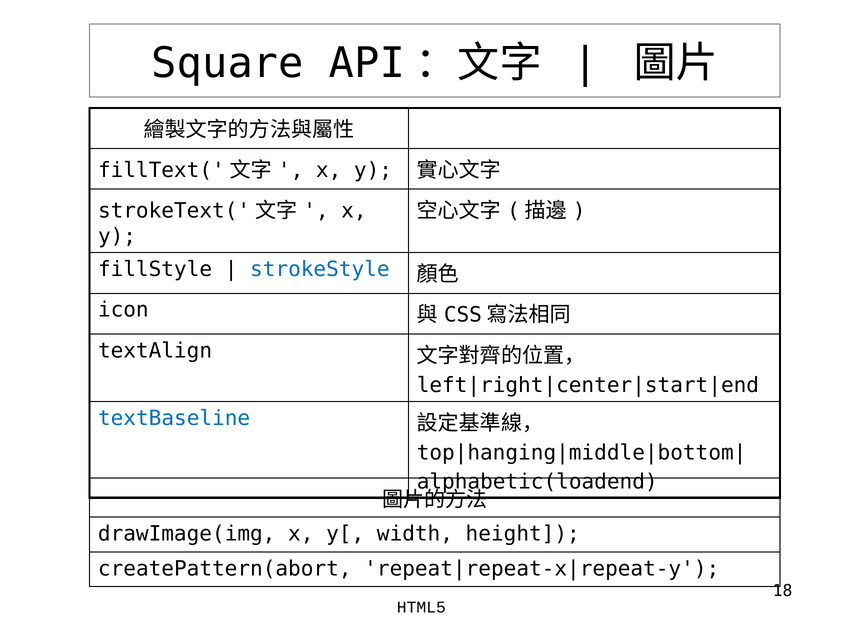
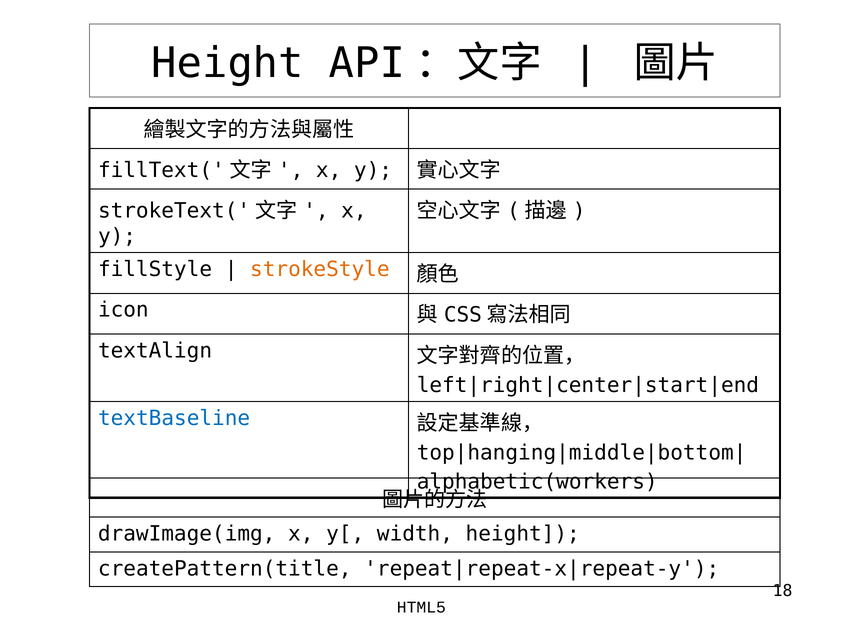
Square: Square -> Height (228, 63)
strokeStyle colour: blue -> orange (320, 270)
alphabetic(loadend: alphabetic(loadend -> alphabetic(workers (537, 482)
createPattern(abort: createPattern(abort -> createPattern(title (225, 569)
